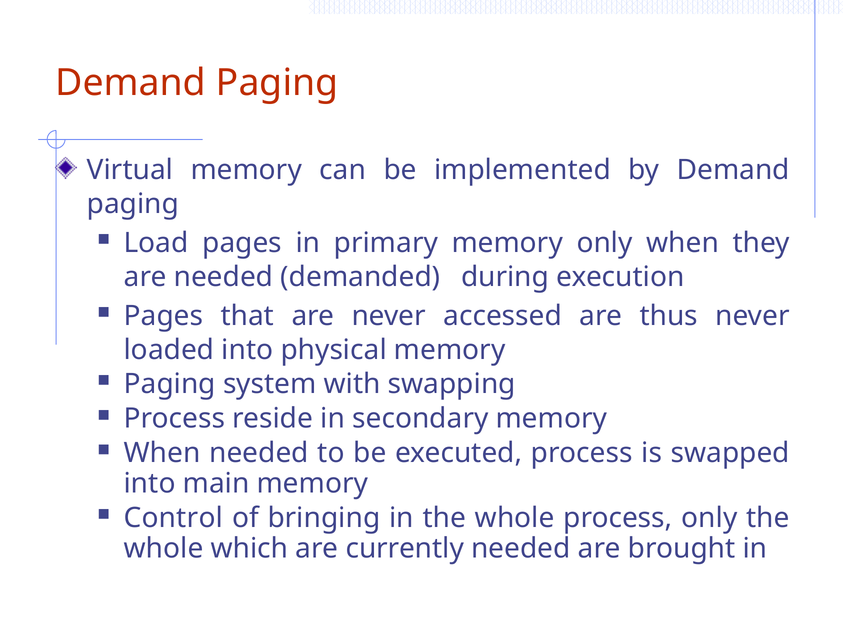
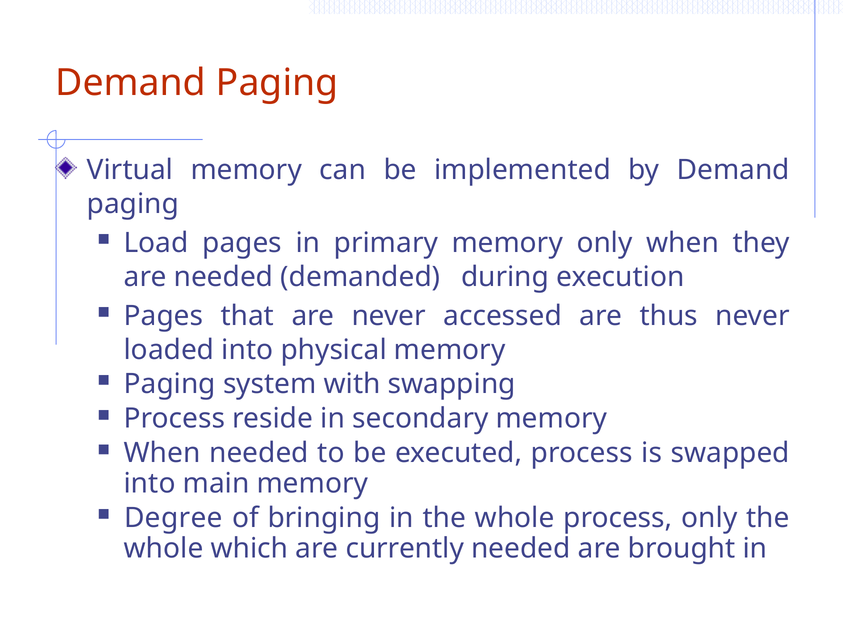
Control: Control -> Degree (173, 518)
